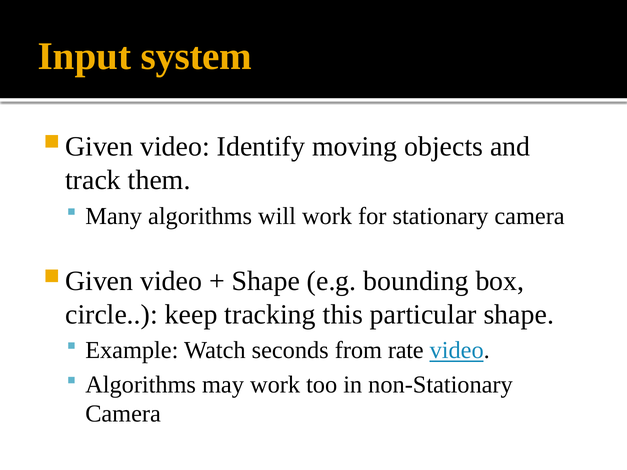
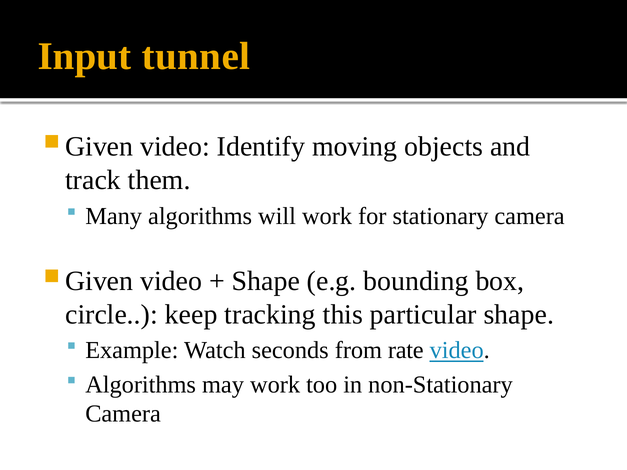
system: system -> tunnel (196, 56)
